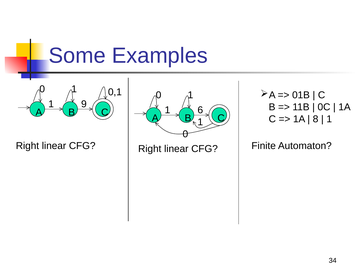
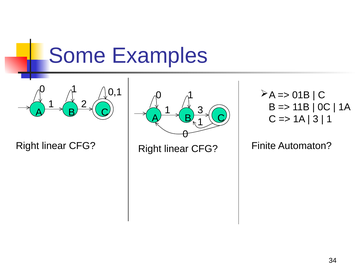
9: 9 -> 2 (84, 104)
1 6: 6 -> 3 (200, 110)
8: 8 -> 3 (316, 119)
